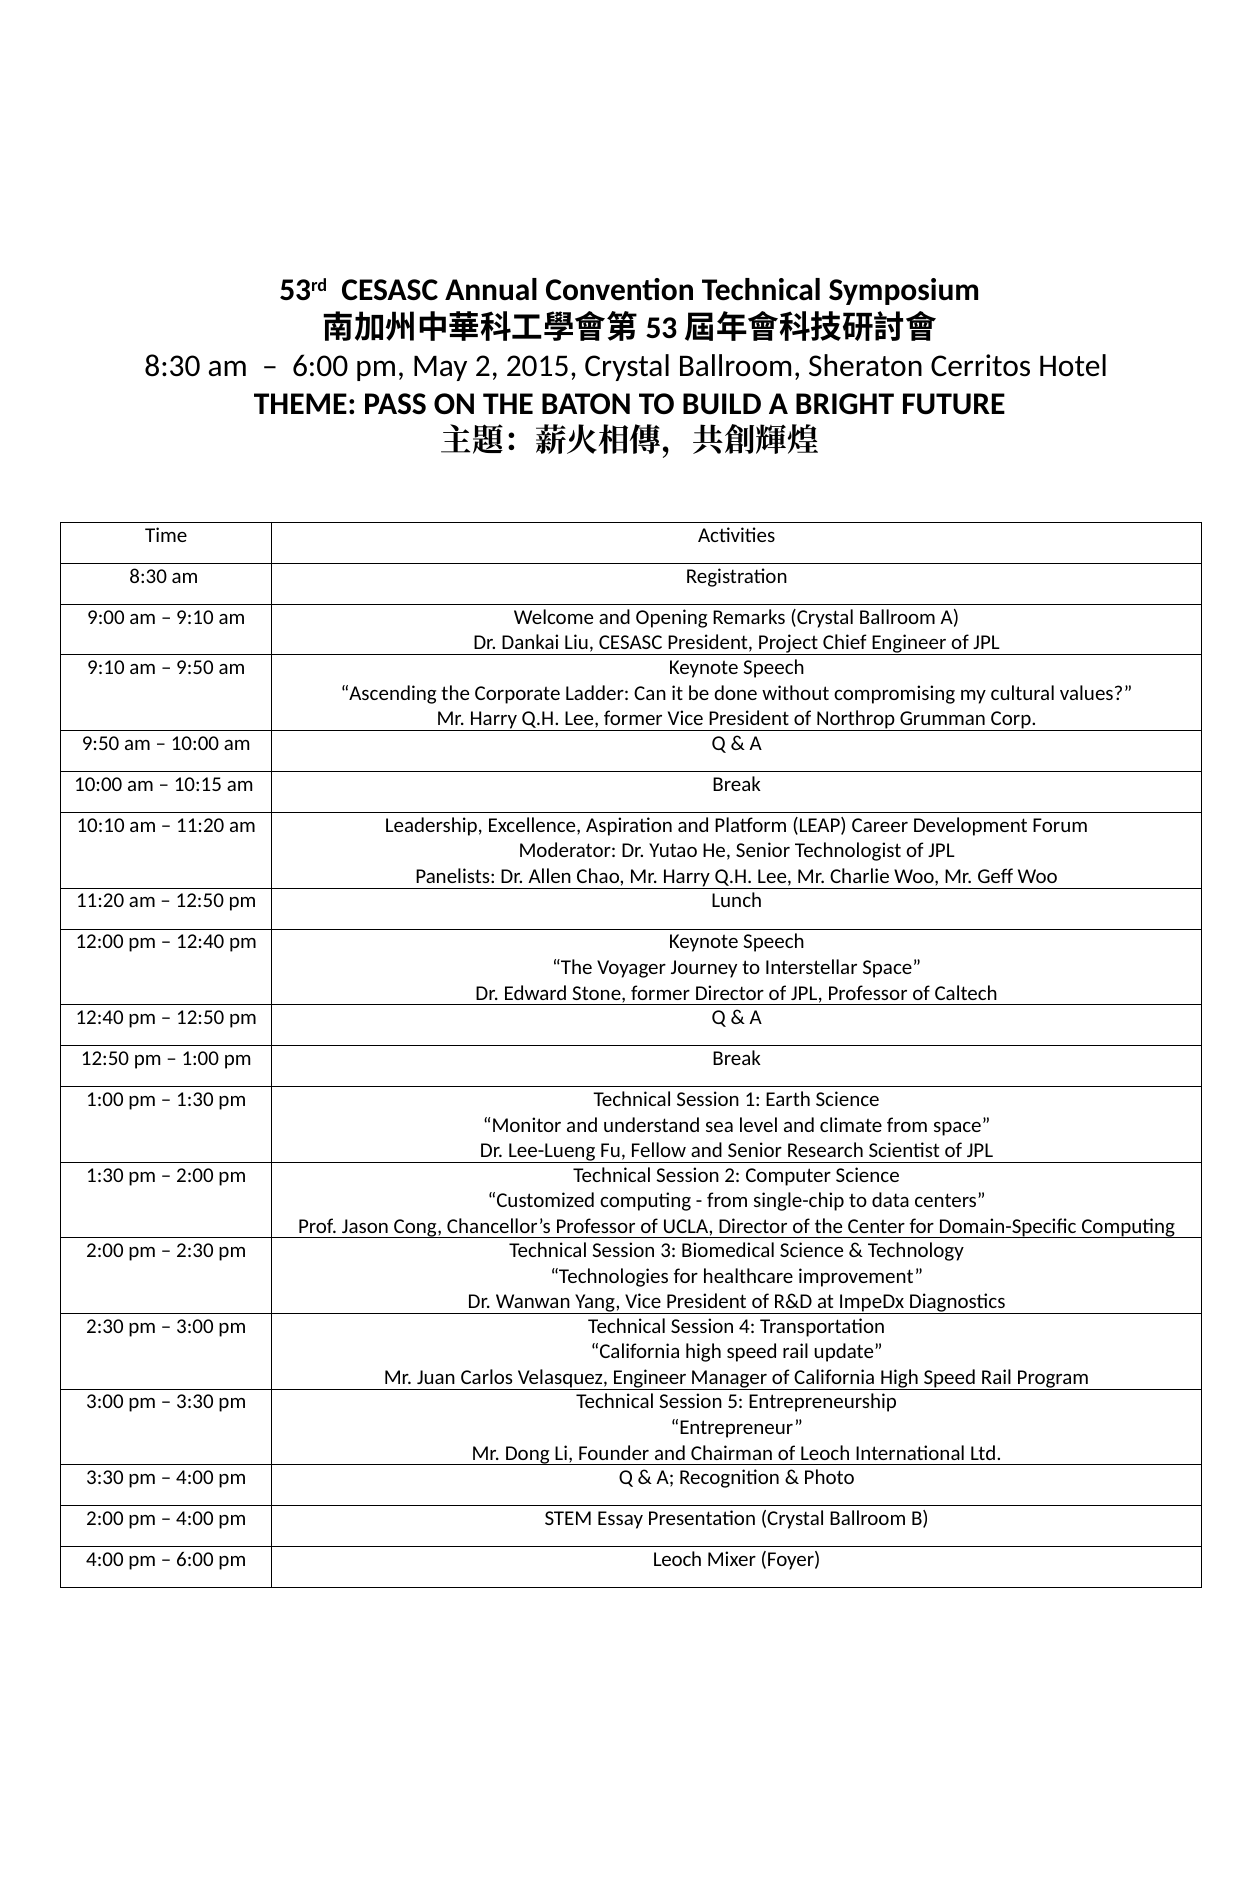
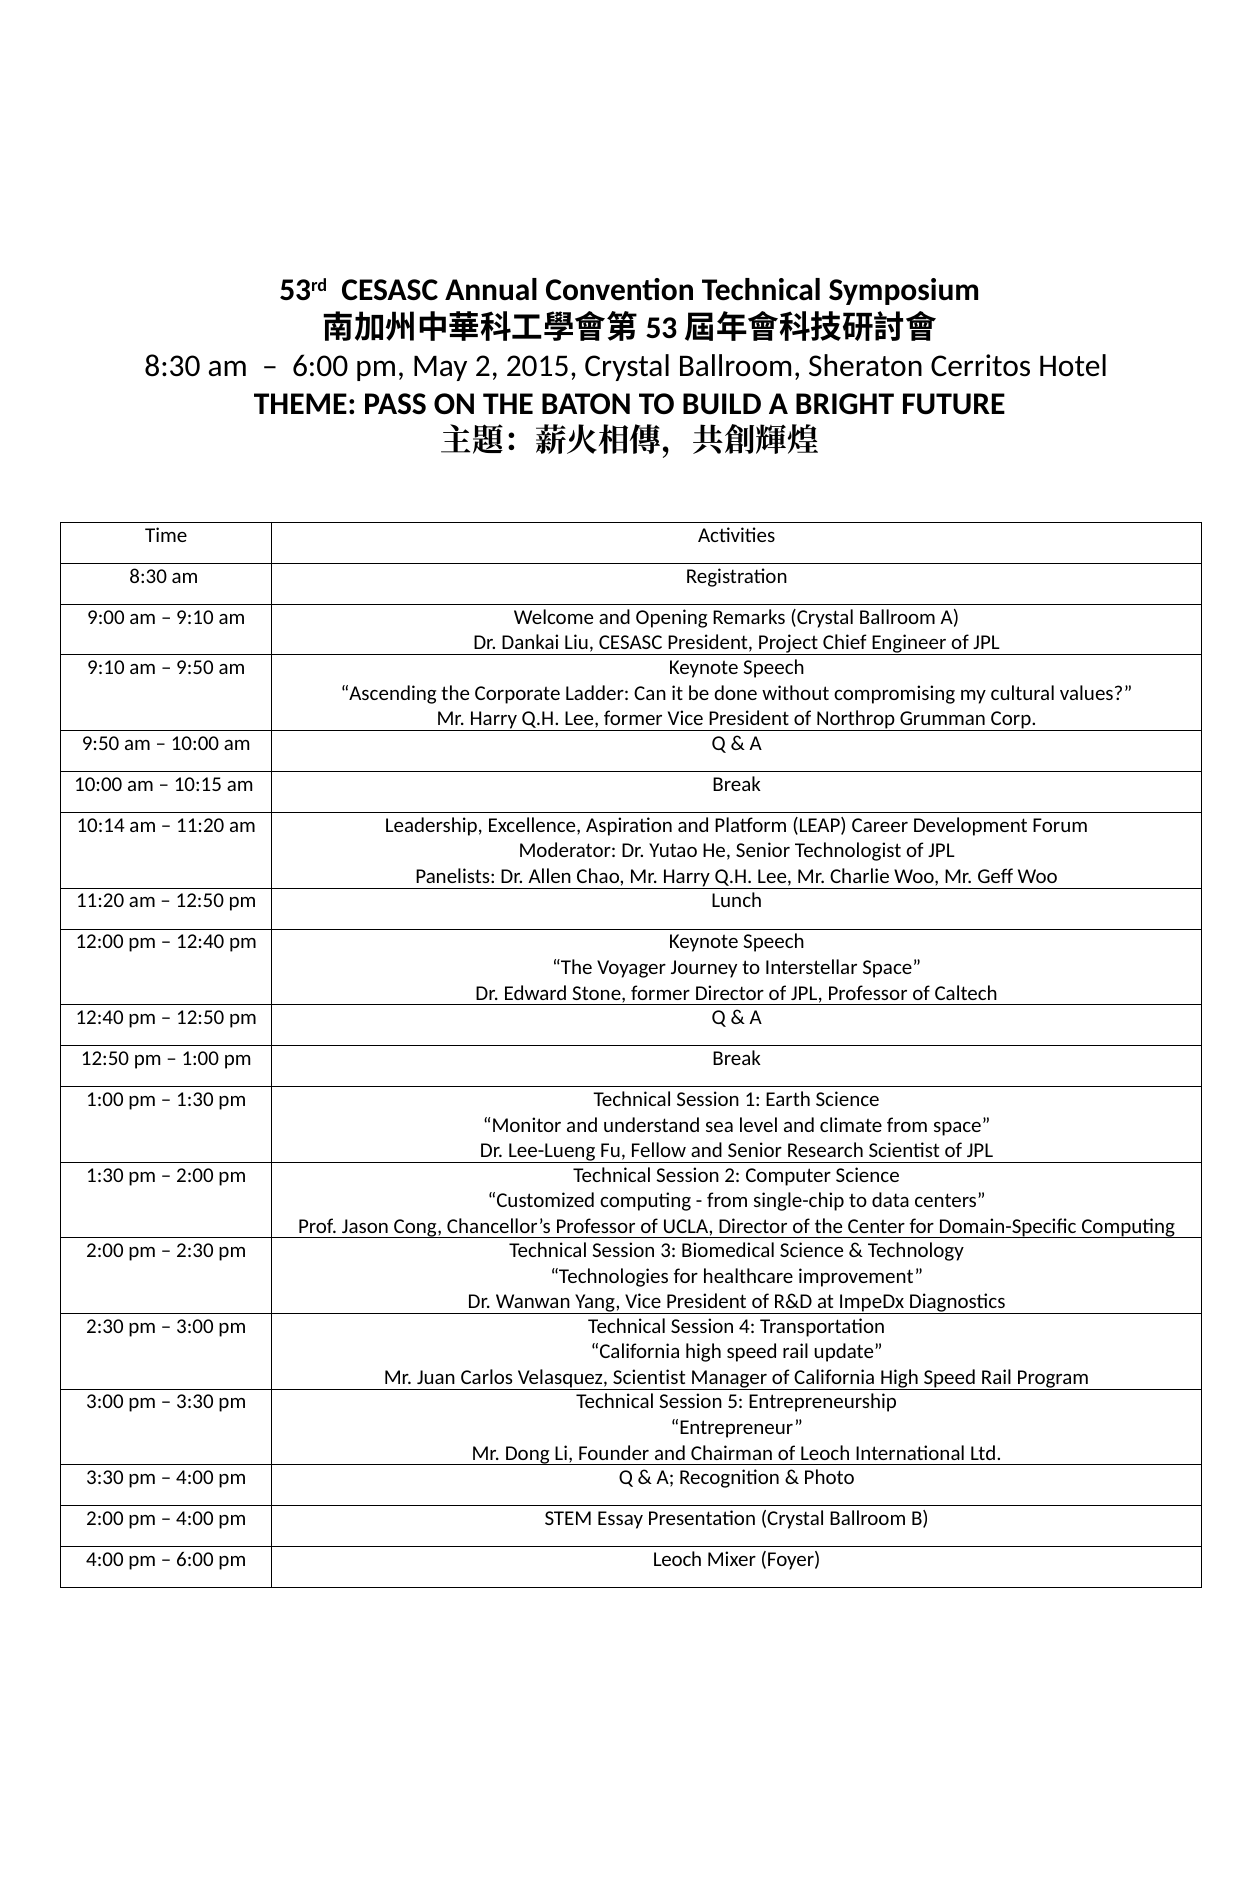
10:10: 10:10 -> 10:14 (101, 826)
Velasquez Engineer: Engineer -> Scientist (649, 1378)
